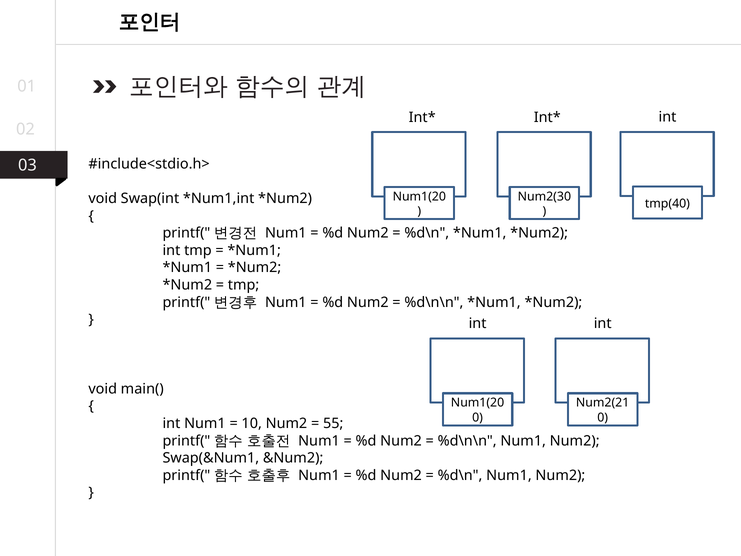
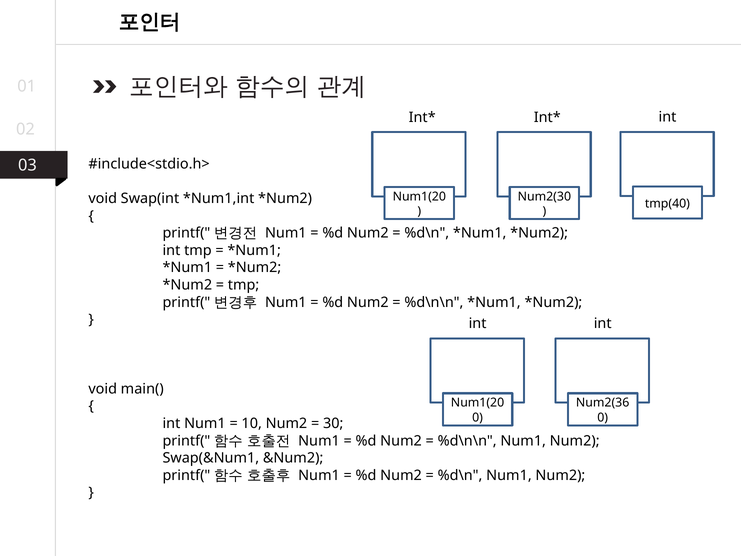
Num2(21: Num2(21 -> Num2(36 (603, 403)
55: 55 -> 30 (333, 423)
